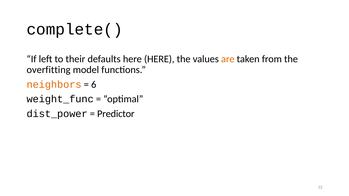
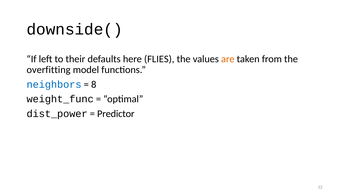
complete(: complete( -> downside( (75, 29)
here HERE: HERE -> FLIES (159, 59)
neighbors colour: orange -> blue (54, 85)
6: 6 -> 8 (94, 85)
